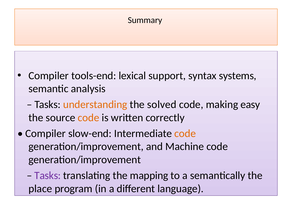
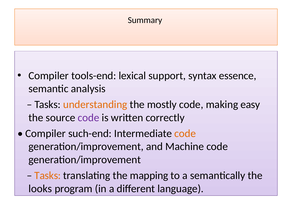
systems: systems -> essence (238, 76)
solved: solved -> mostly (162, 105)
code colour: orange -> purple (89, 118)
slow-end: slow-end -> such-end (90, 133)
Tasks colour: purple -> orange (48, 175)
place: place -> looks (40, 189)
